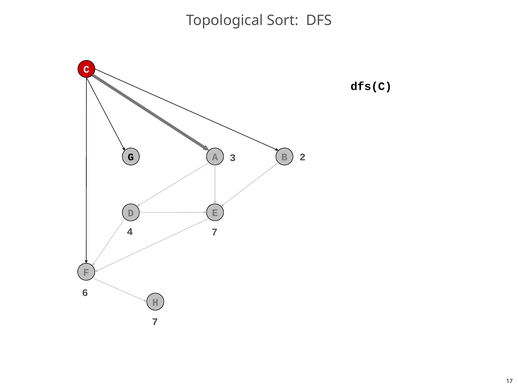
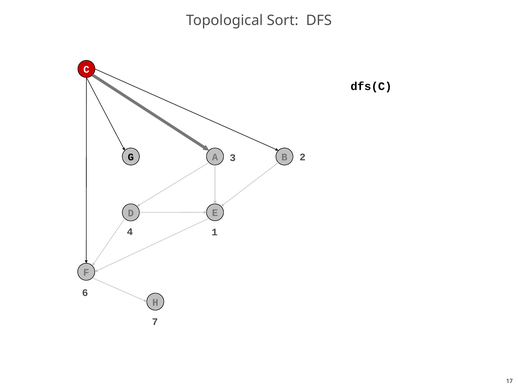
4 7: 7 -> 1 (215, 232)
